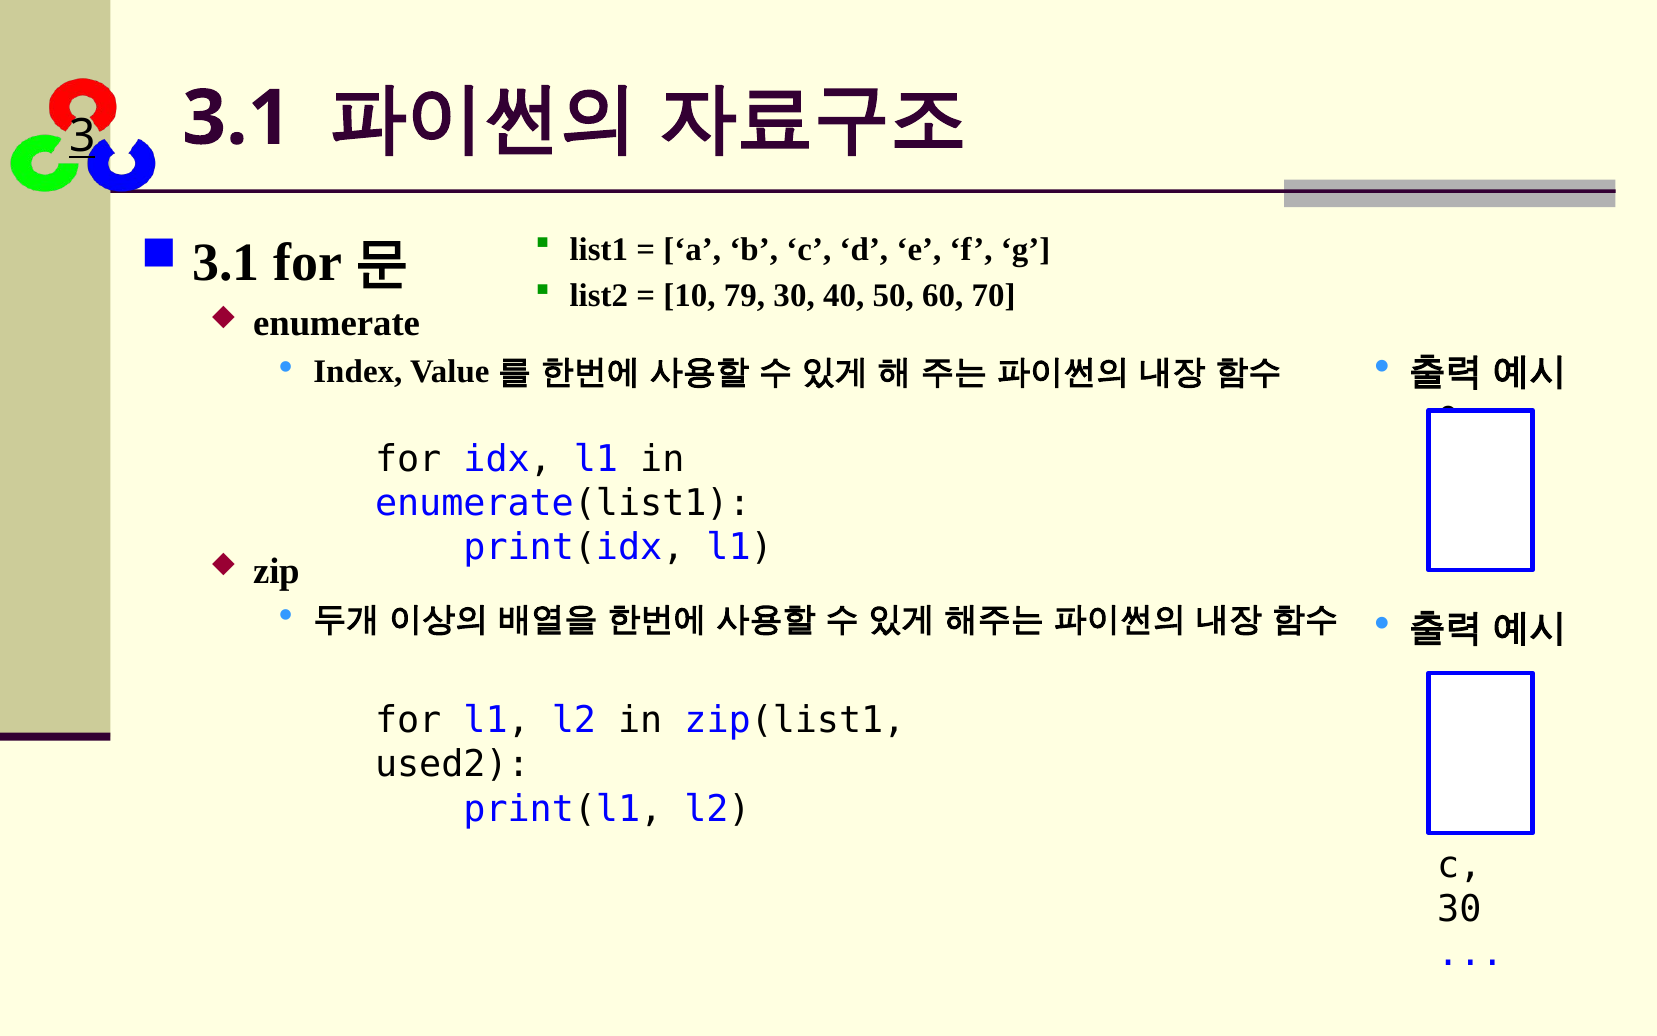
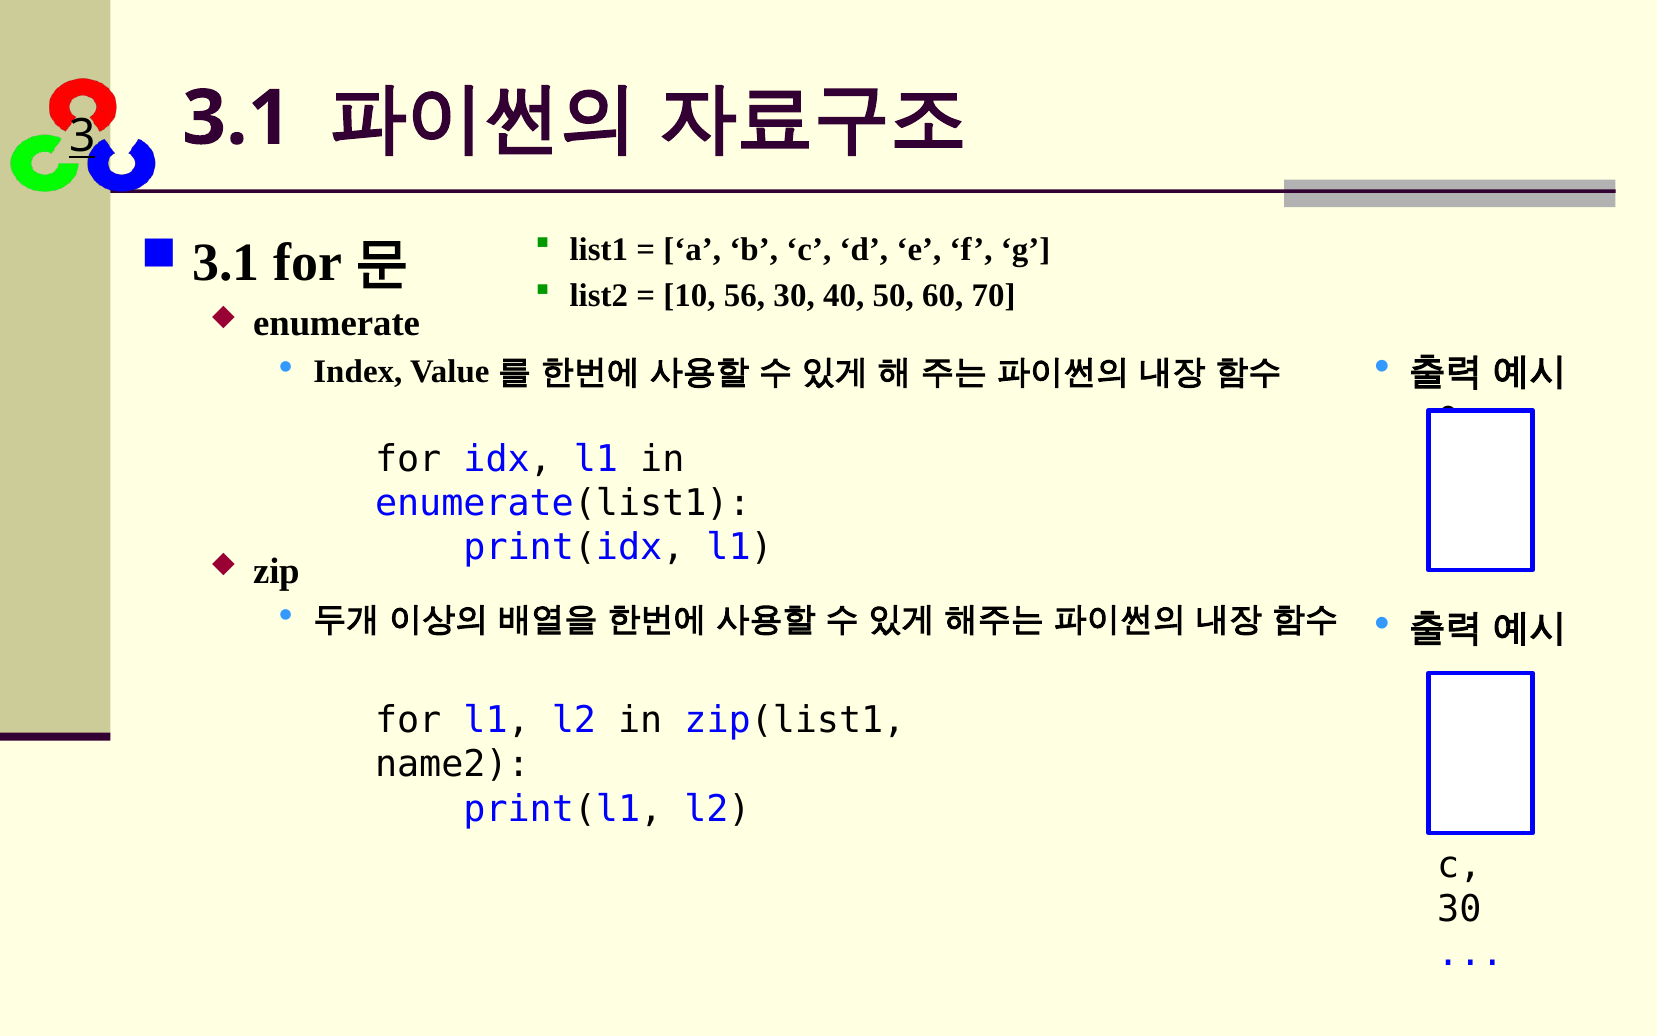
79: 79 -> 56 (745, 296)
used2: used2 -> name2 (452, 764)
